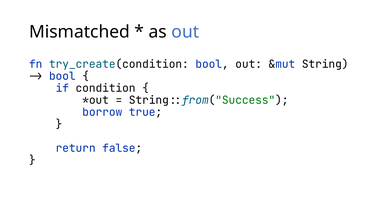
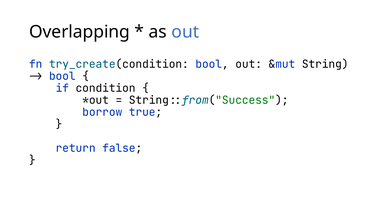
Mismatched: Mismatched -> Overlapping (80, 32)
